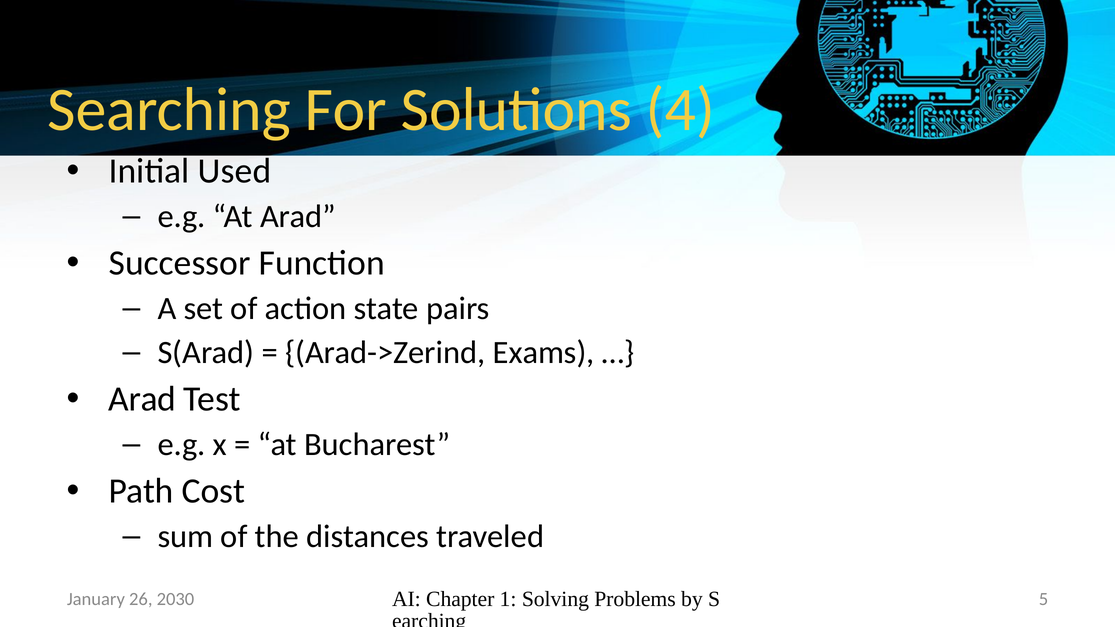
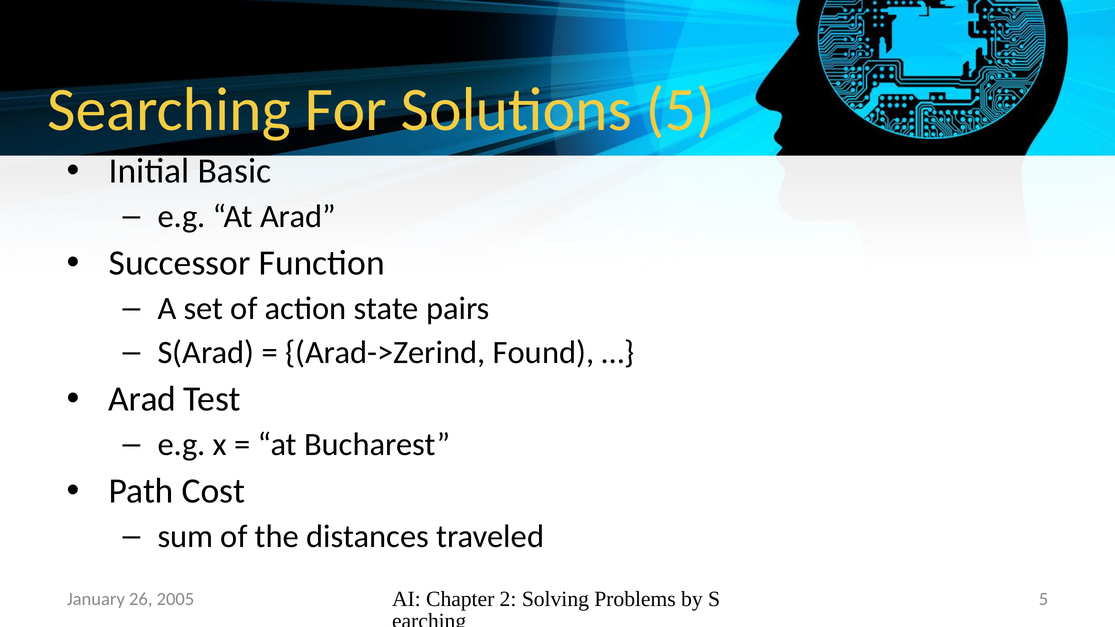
Solutions 4: 4 -> 5 (680, 110)
Used: Used -> Basic (234, 171)
Exams: Exams -> Found (544, 352)
1: 1 -> 2 (508, 599)
2030: 2030 -> 2005 (175, 599)
